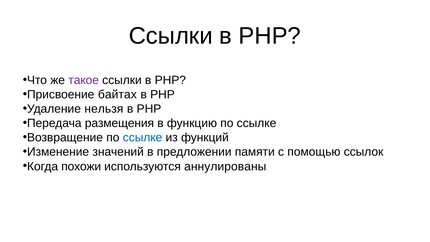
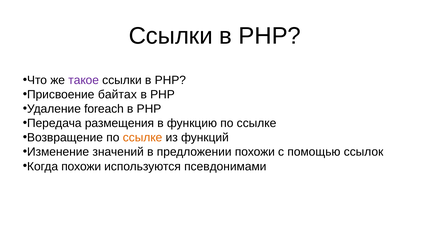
нельзя: нельзя -> foreach (104, 109)
ссылке colour: blue -> orange (143, 138)
предложении памяти: памяти -> похожи (255, 152)
аннулированы: аннулированы -> псевдонимами (225, 166)
